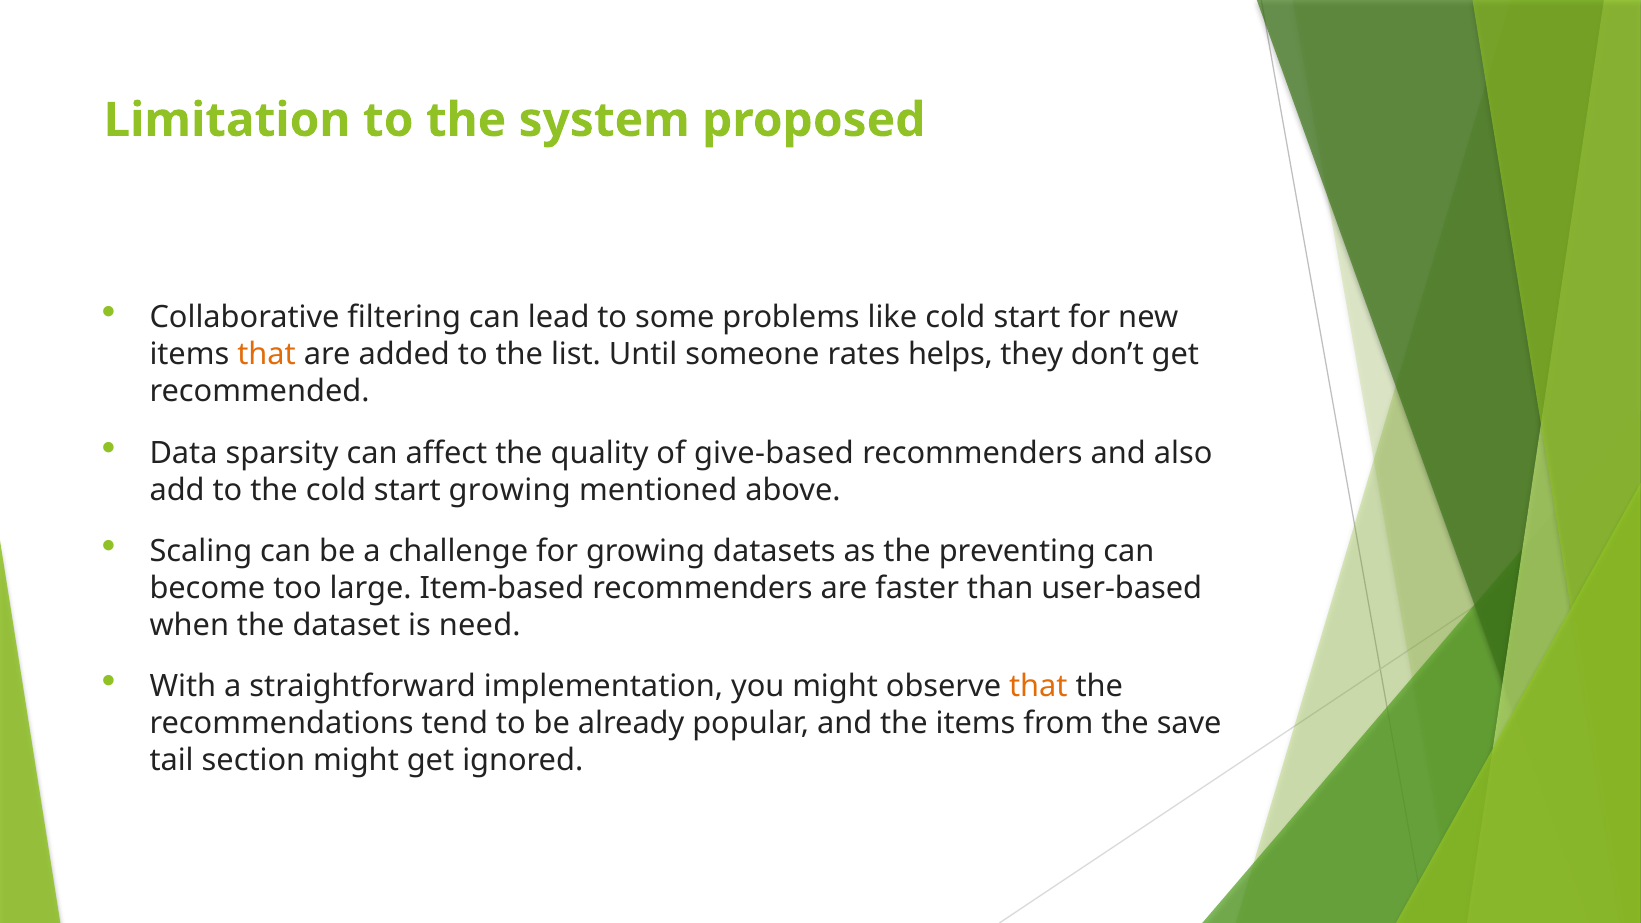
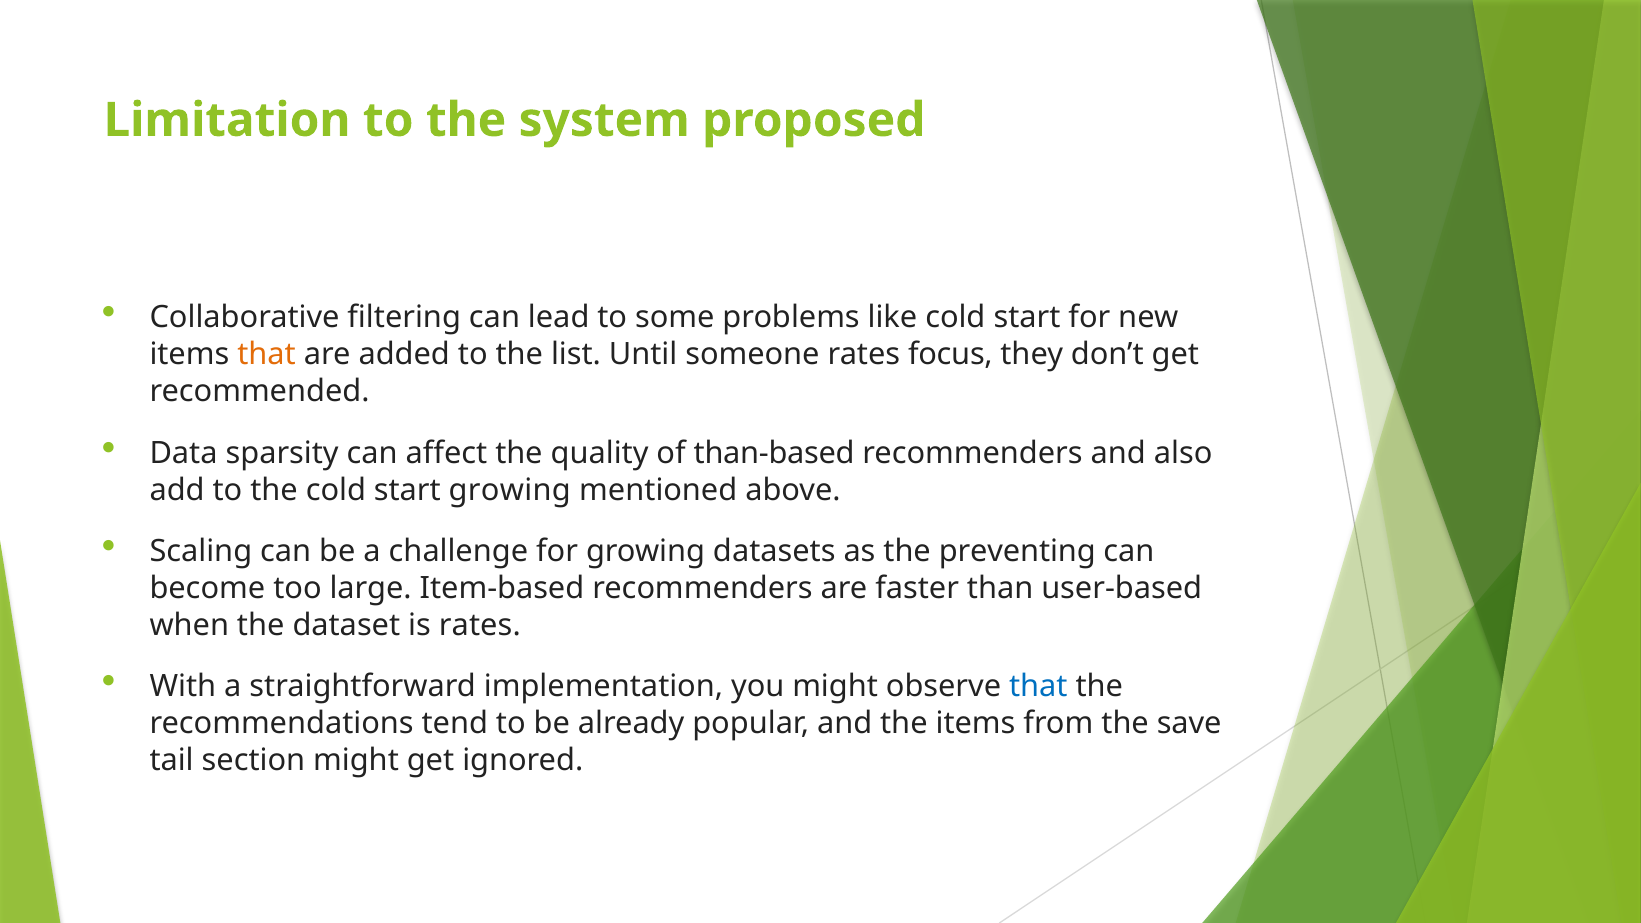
helps: helps -> focus (950, 355)
give-based: give-based -> than-based (774, 453)
is need: need -> rates (480, 625)
that colour: orange -> blue (1038, 687)
